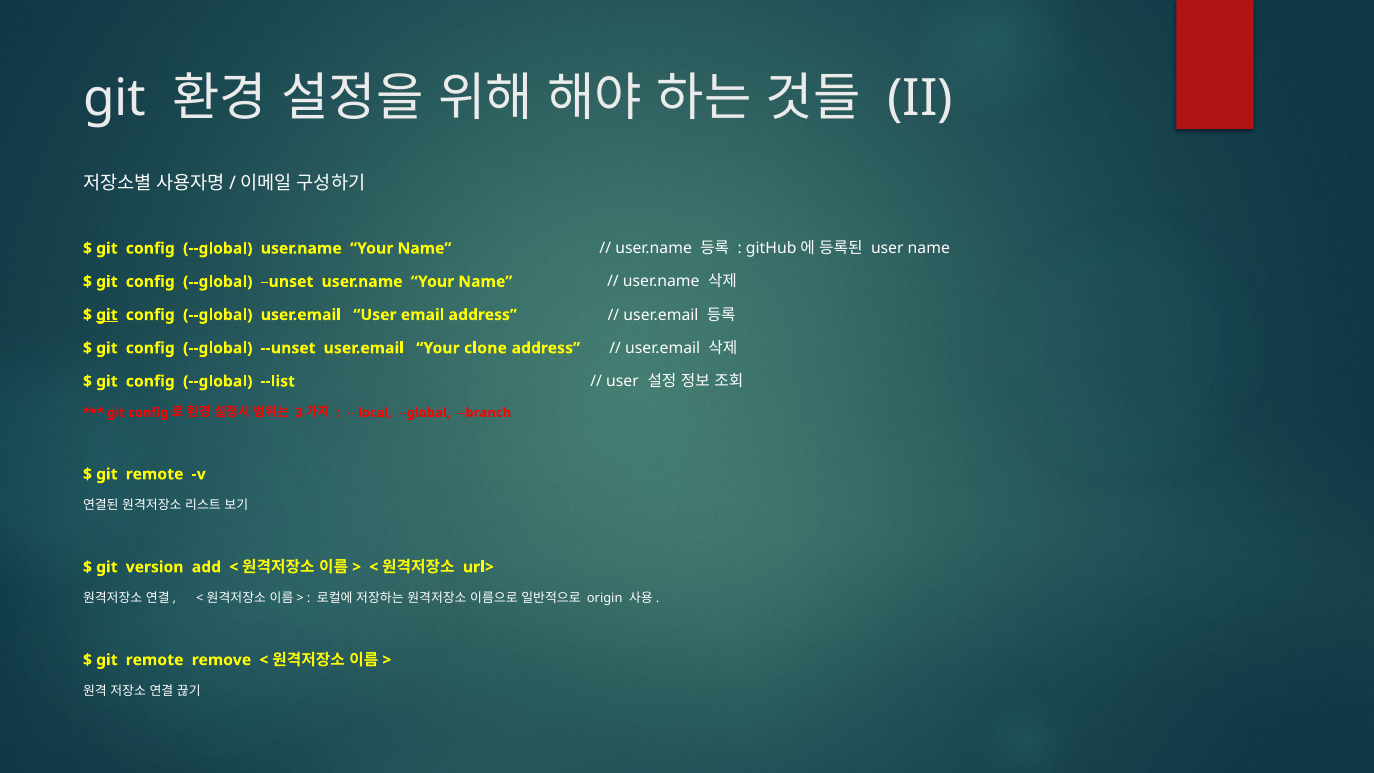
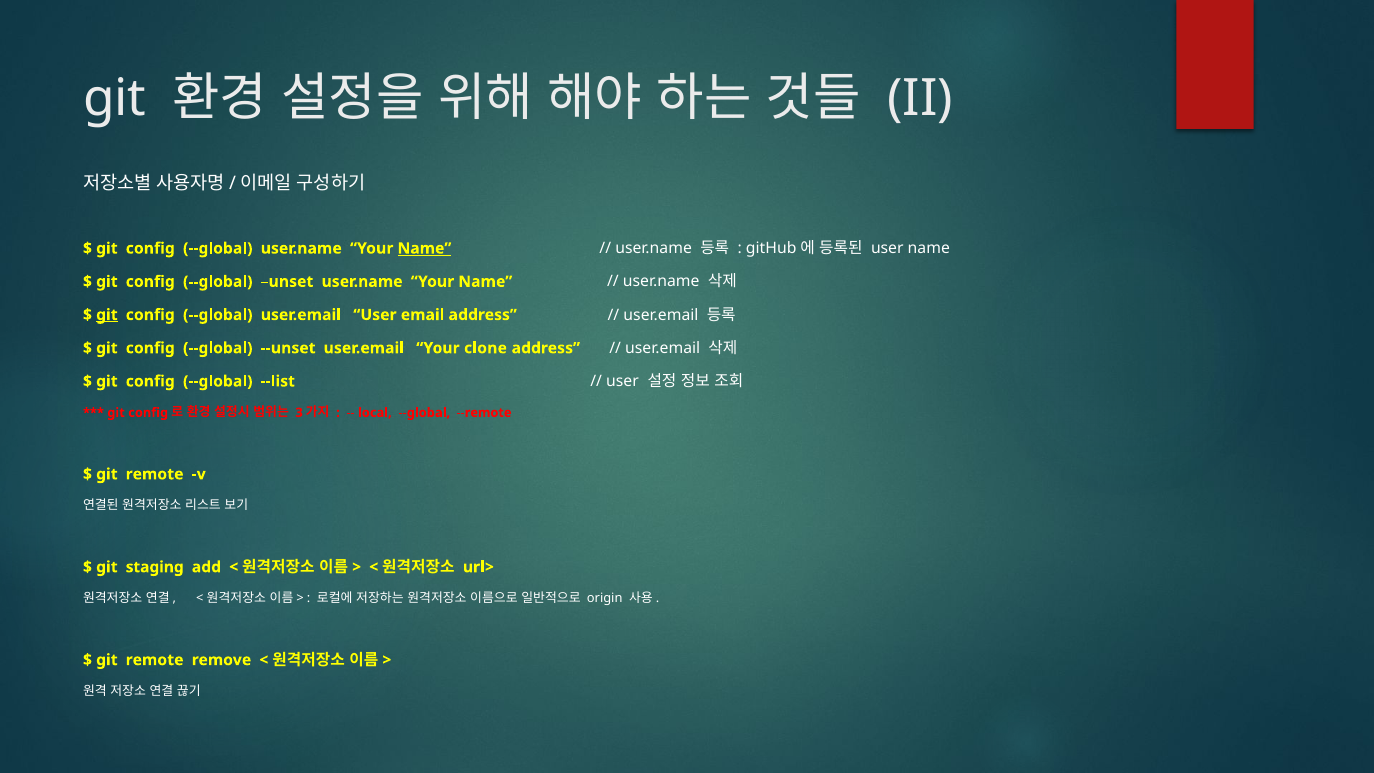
Name underline: none -> present (424, 248)
--branch: --branch -> --remote (484, 413)
version: version -> staging (155, 567)
